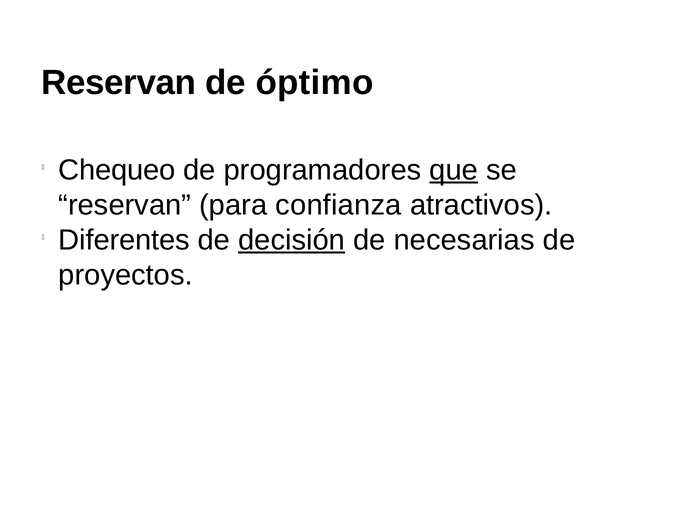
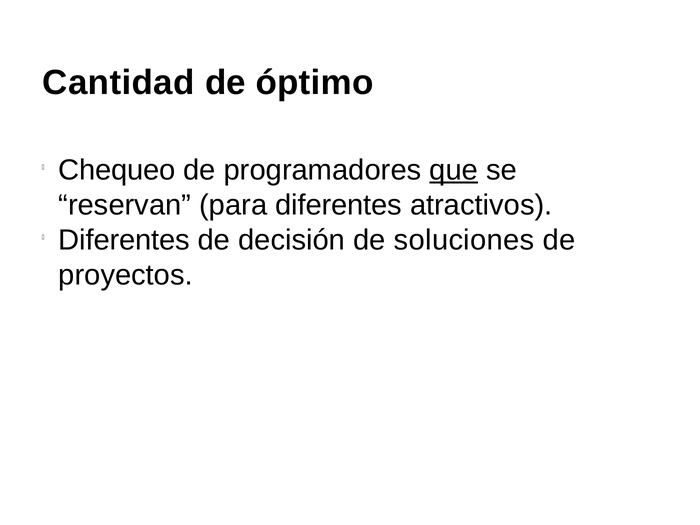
Reservan: Reservan -> Cantidad (118, 83)
para confianza: confianza -> diferentes (339, 205)
decisión underline: present -> none (292, 240)
necesarias: necesarias -> soluciones (464, 240)
